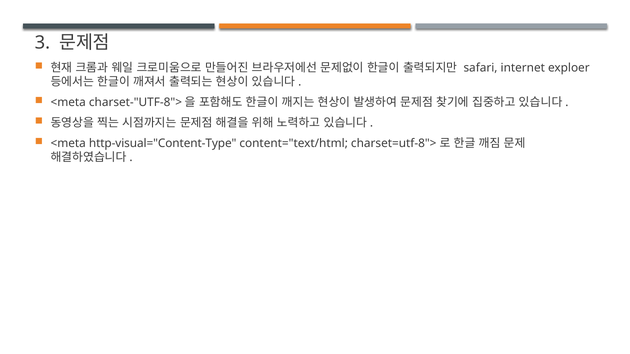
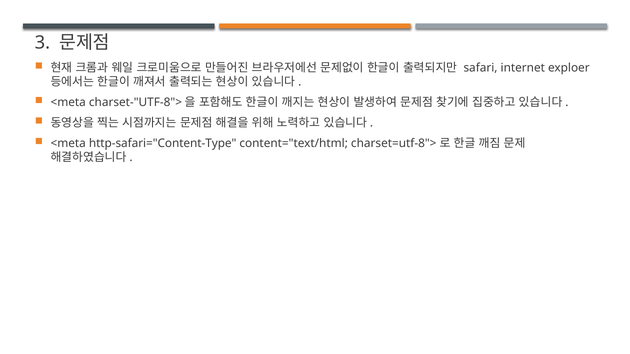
http-visual="Content-Type: http-visual="Content-Type -> http-safari="Content-Type (163, 144)
